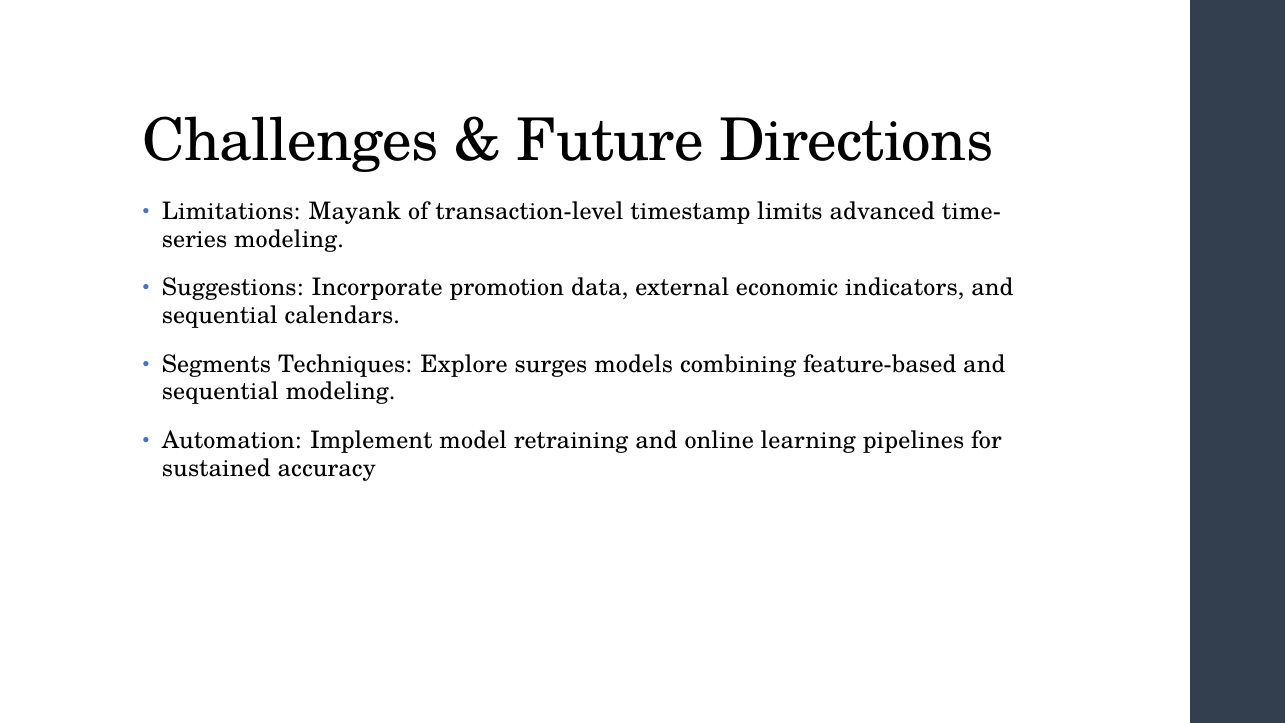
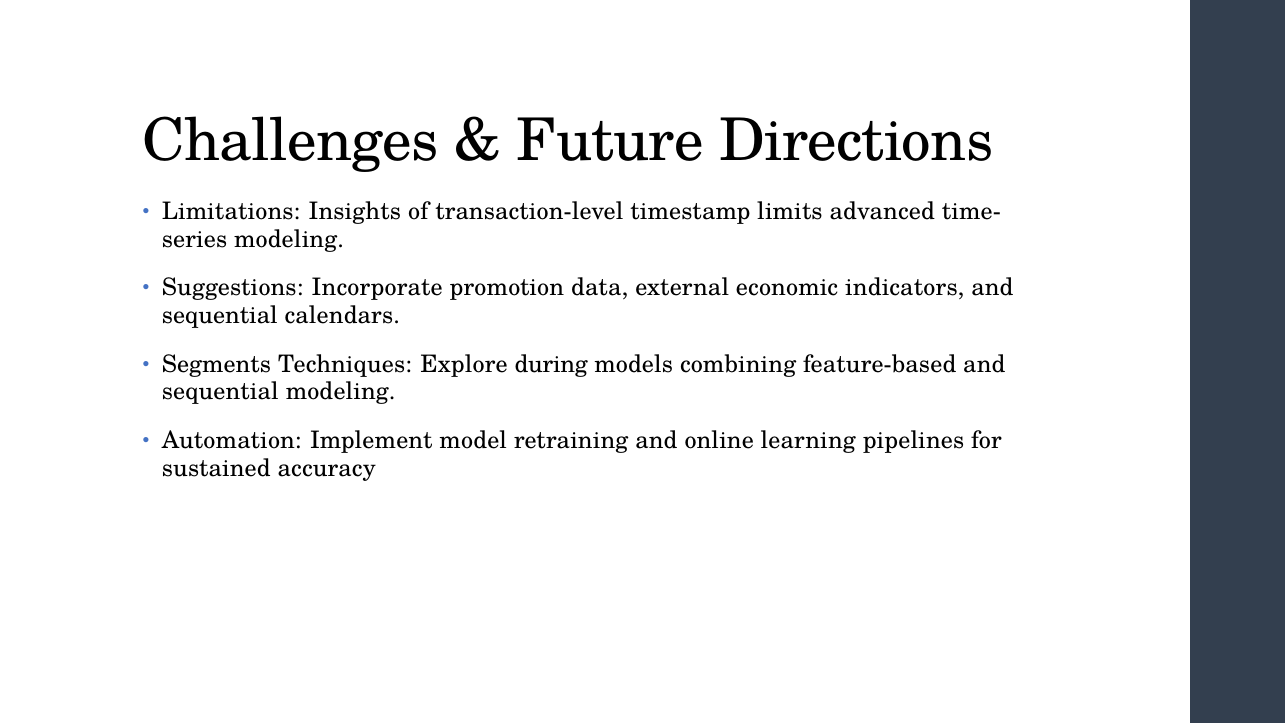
Mayank: Mayank -> Insights (355, 212)
surges: surges -> during (551, 364)
